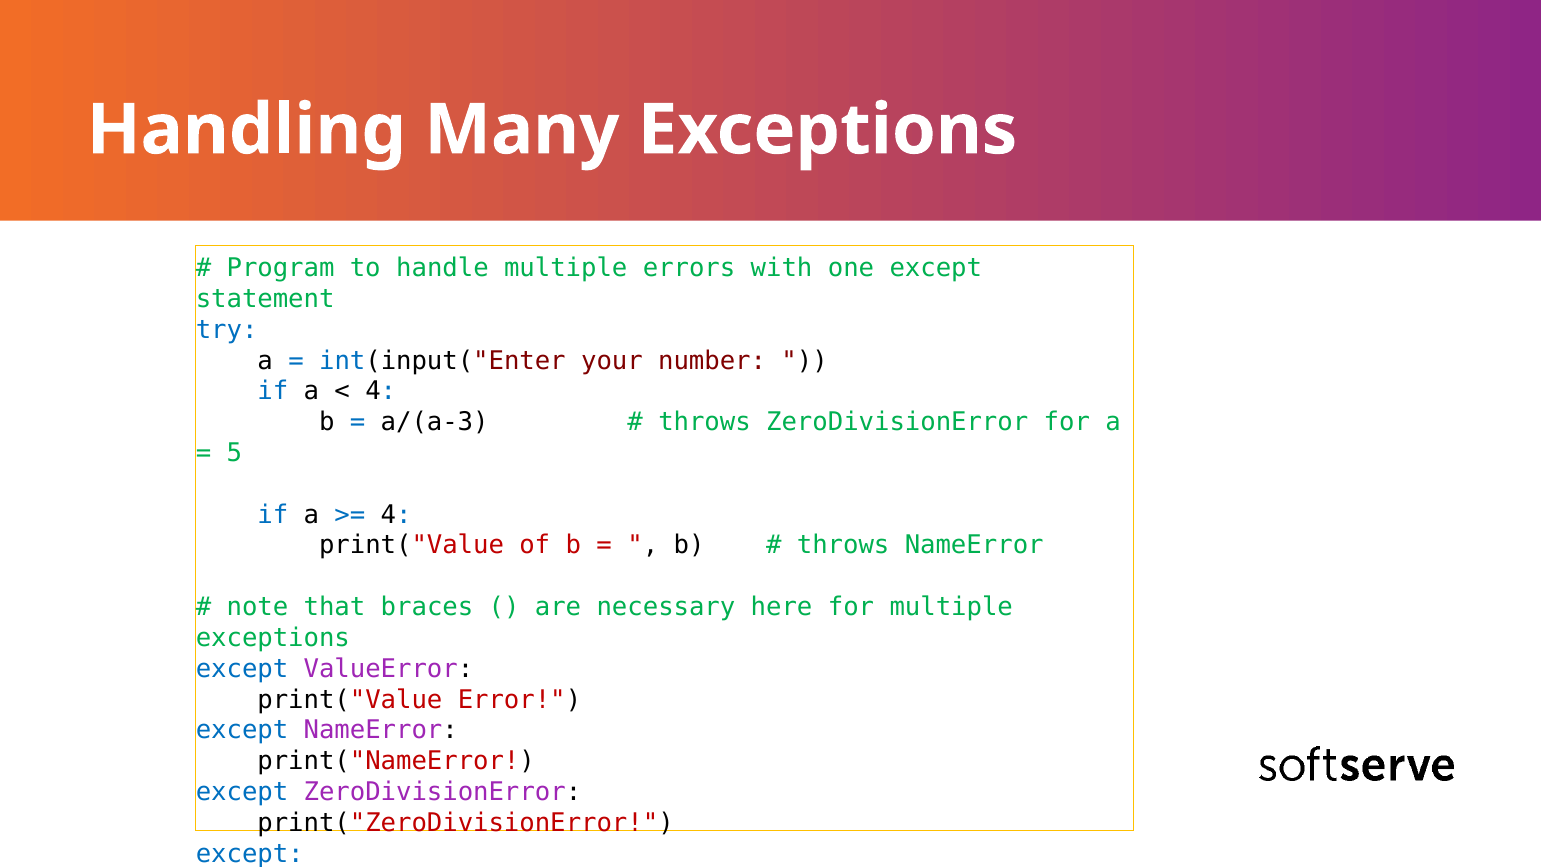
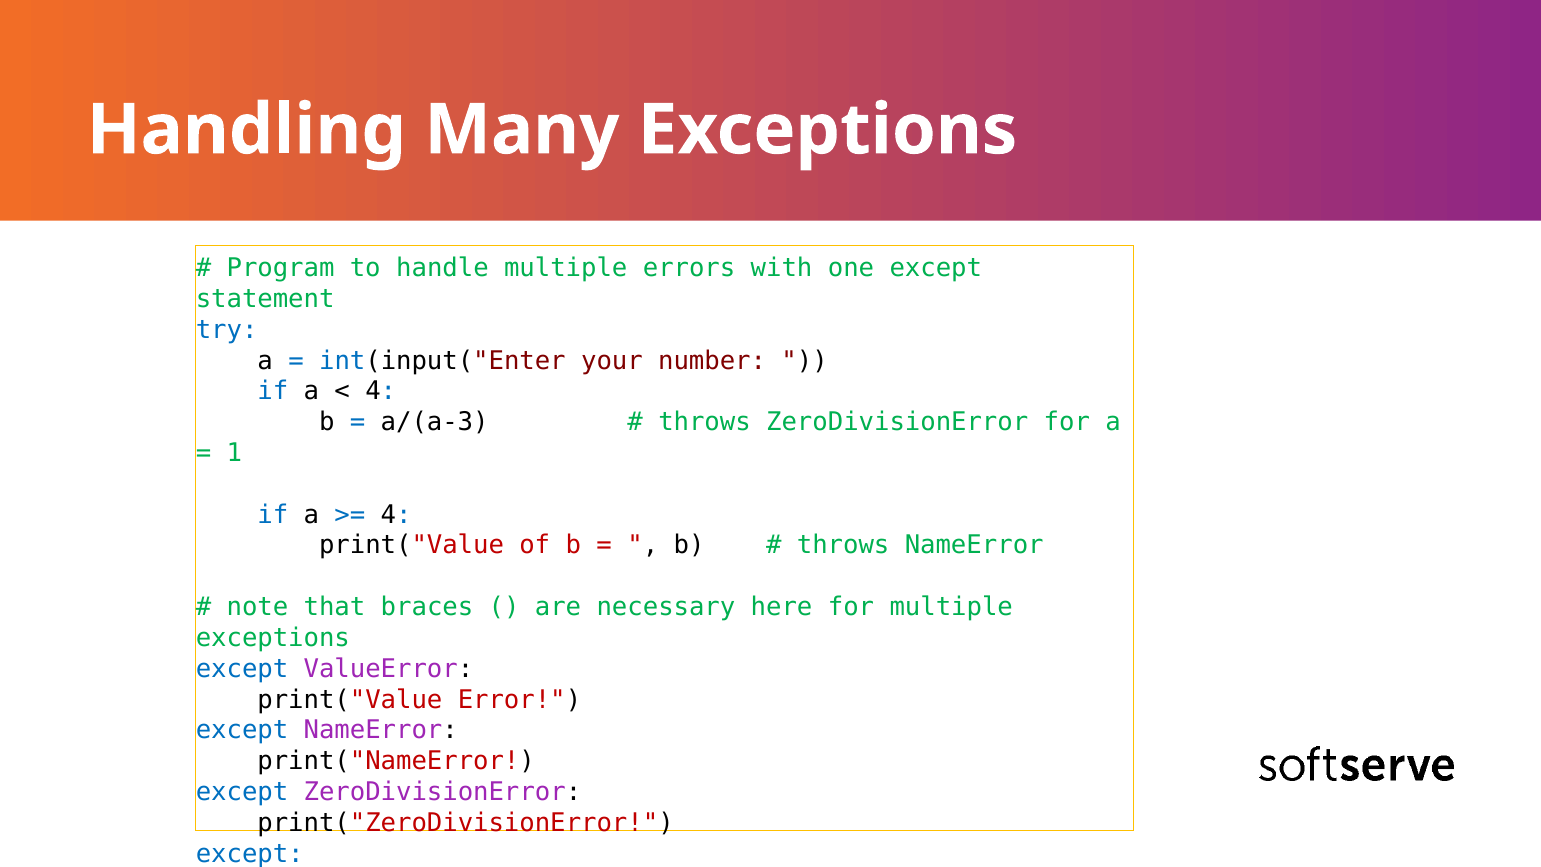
5: 5 -> 1 (234, 453)
